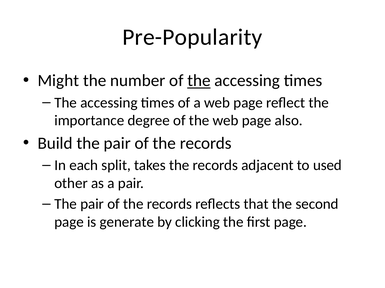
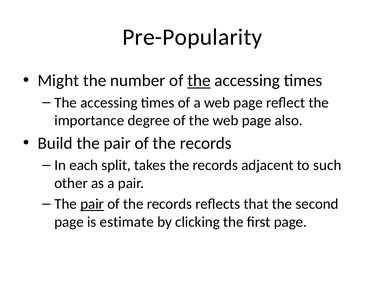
used: used -> such (327, 166)
pair underline: none -> present (92, 205)
generate: generate -> estimate (127, 222)
